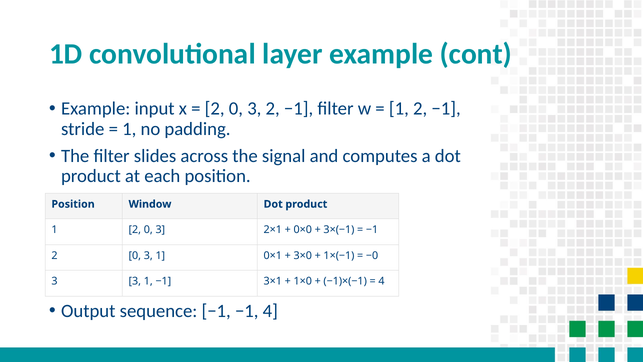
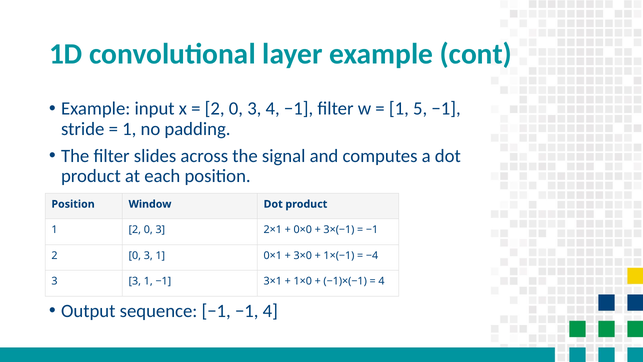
3 2: 2 -> 4 (273, 109)
2: 2 -> 5 (420, 109)
−0: −0 -> −4 (372, 255)
